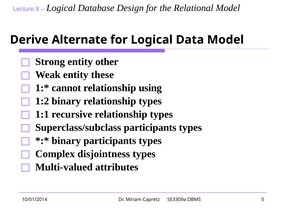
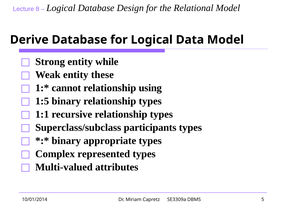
Derive Alternate: Alternate -> Database (79, 40)
other: other -> while (107, 62)
1:2: 1:2 -> 1:5 (42, 101)
binary participants: participants -> appropriate (110, 141)
disjointness: disjointness -> represented (104, 154)
